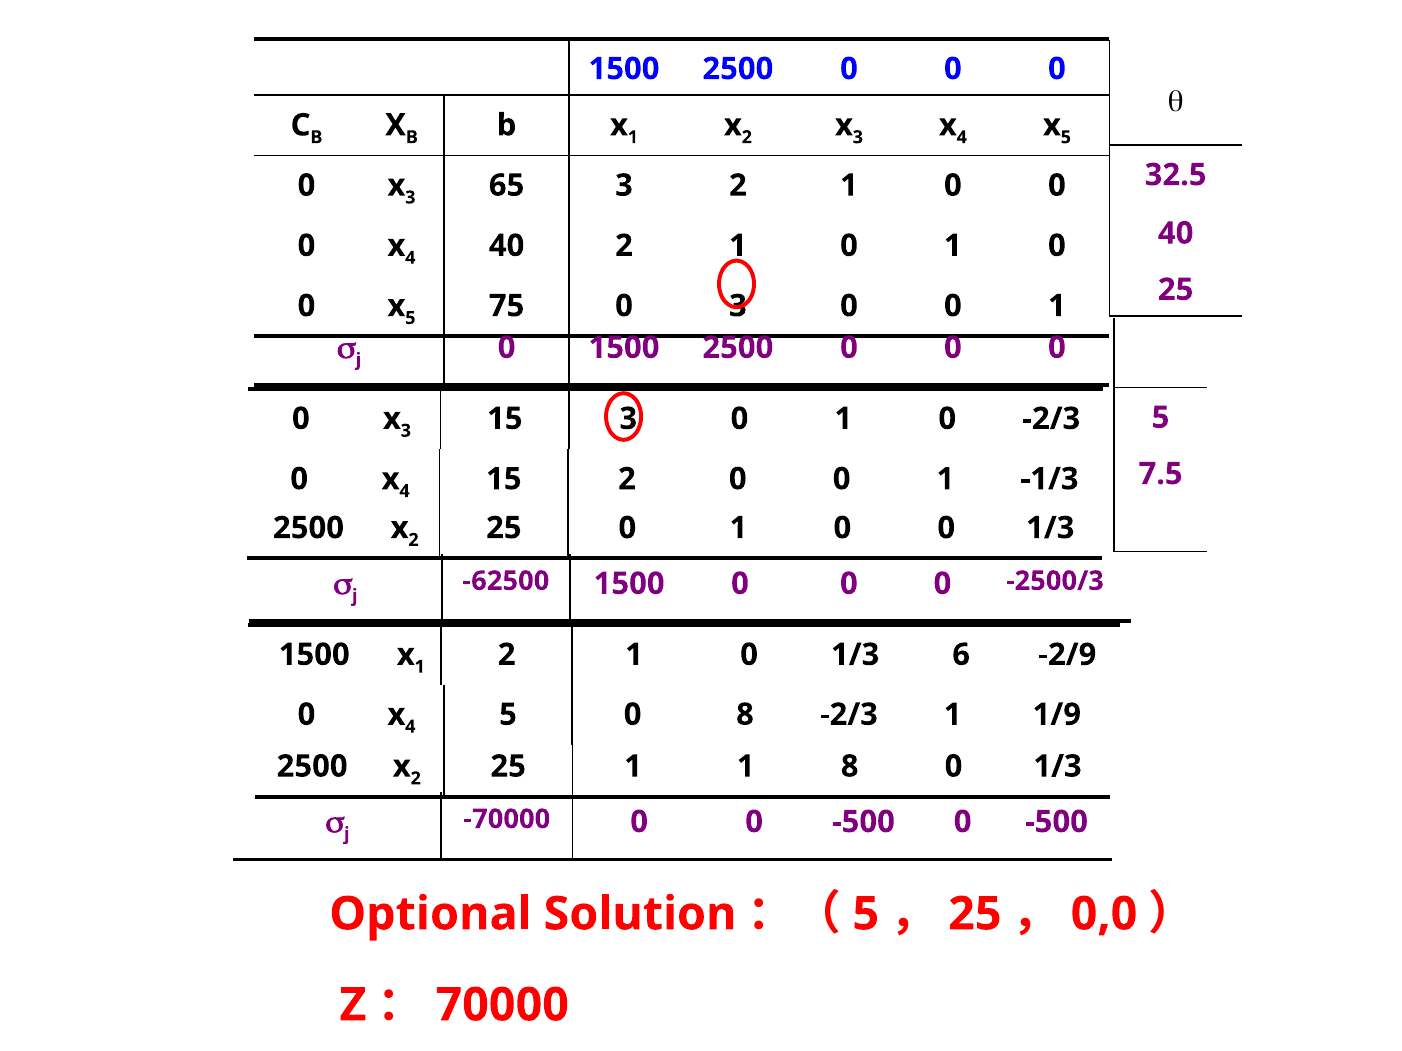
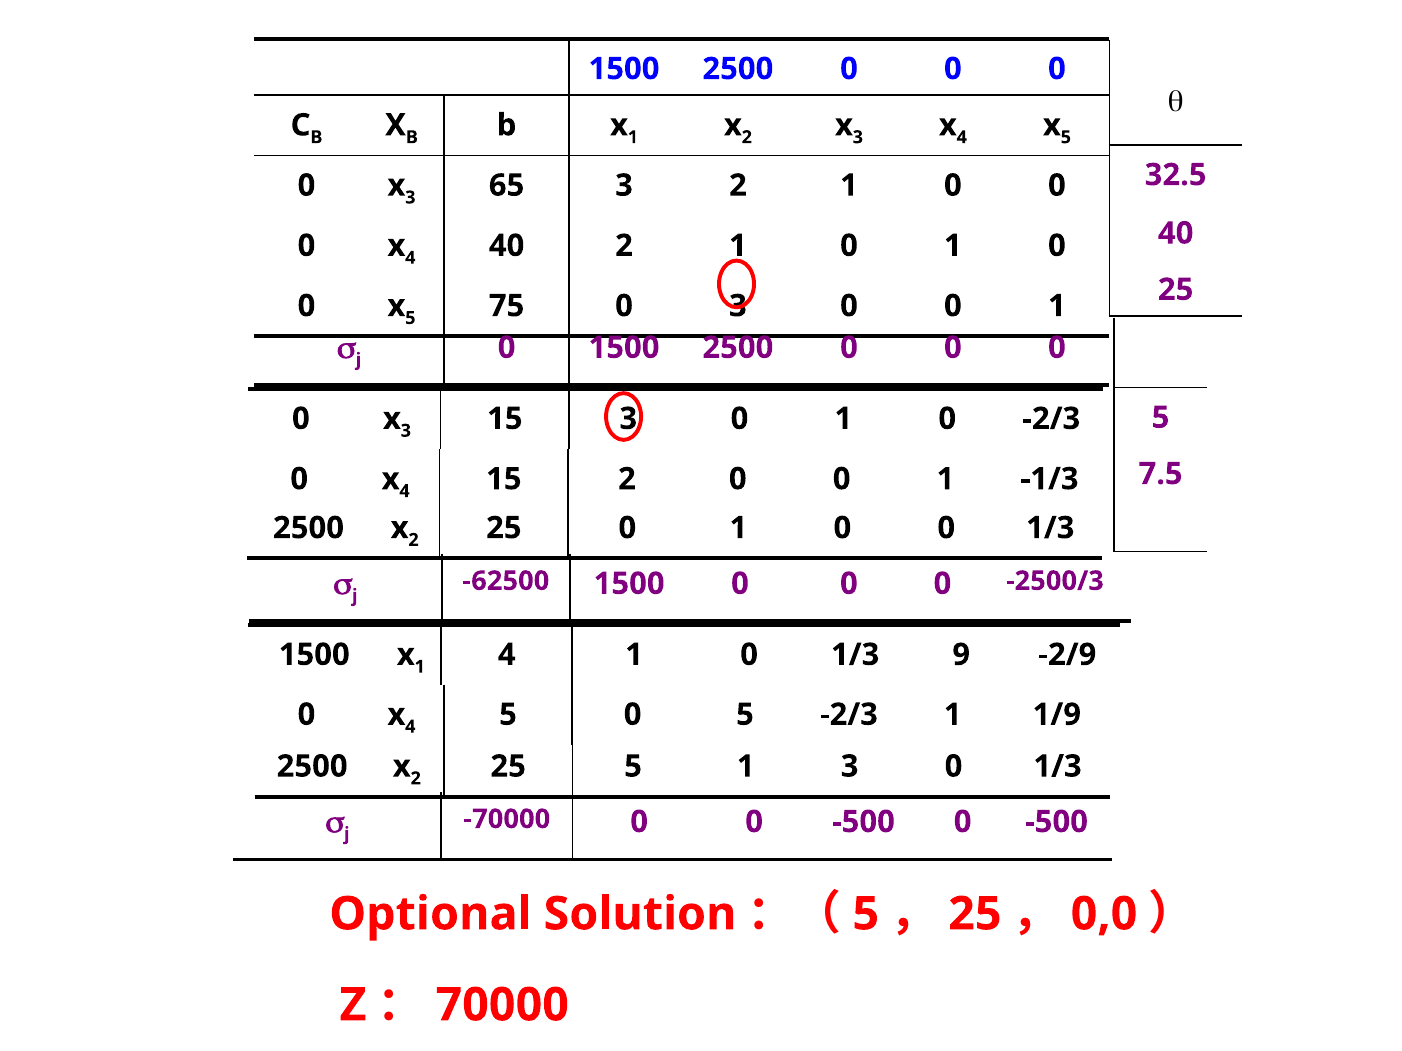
1 2: 2 -> 4 (507, 655)
6: 6 -> 9 (961, 655)
0 8: 8 -> 5 (745, 715)
2 25 1: 1 -> 5 (633, 767)
1 8: 8 -> 3 (850, 767)
